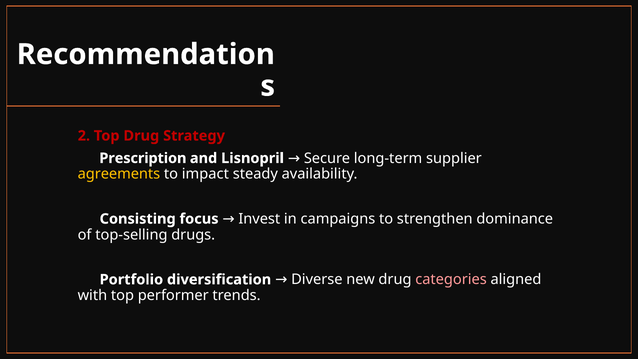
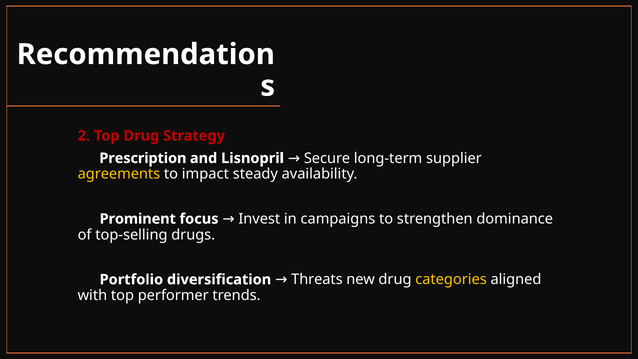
Consisting: Consisting -> Prominent (138, 219)
Diverse: Diverse -> Threats (317, 279)
categories colour: pink -> yellow (451, 279)
